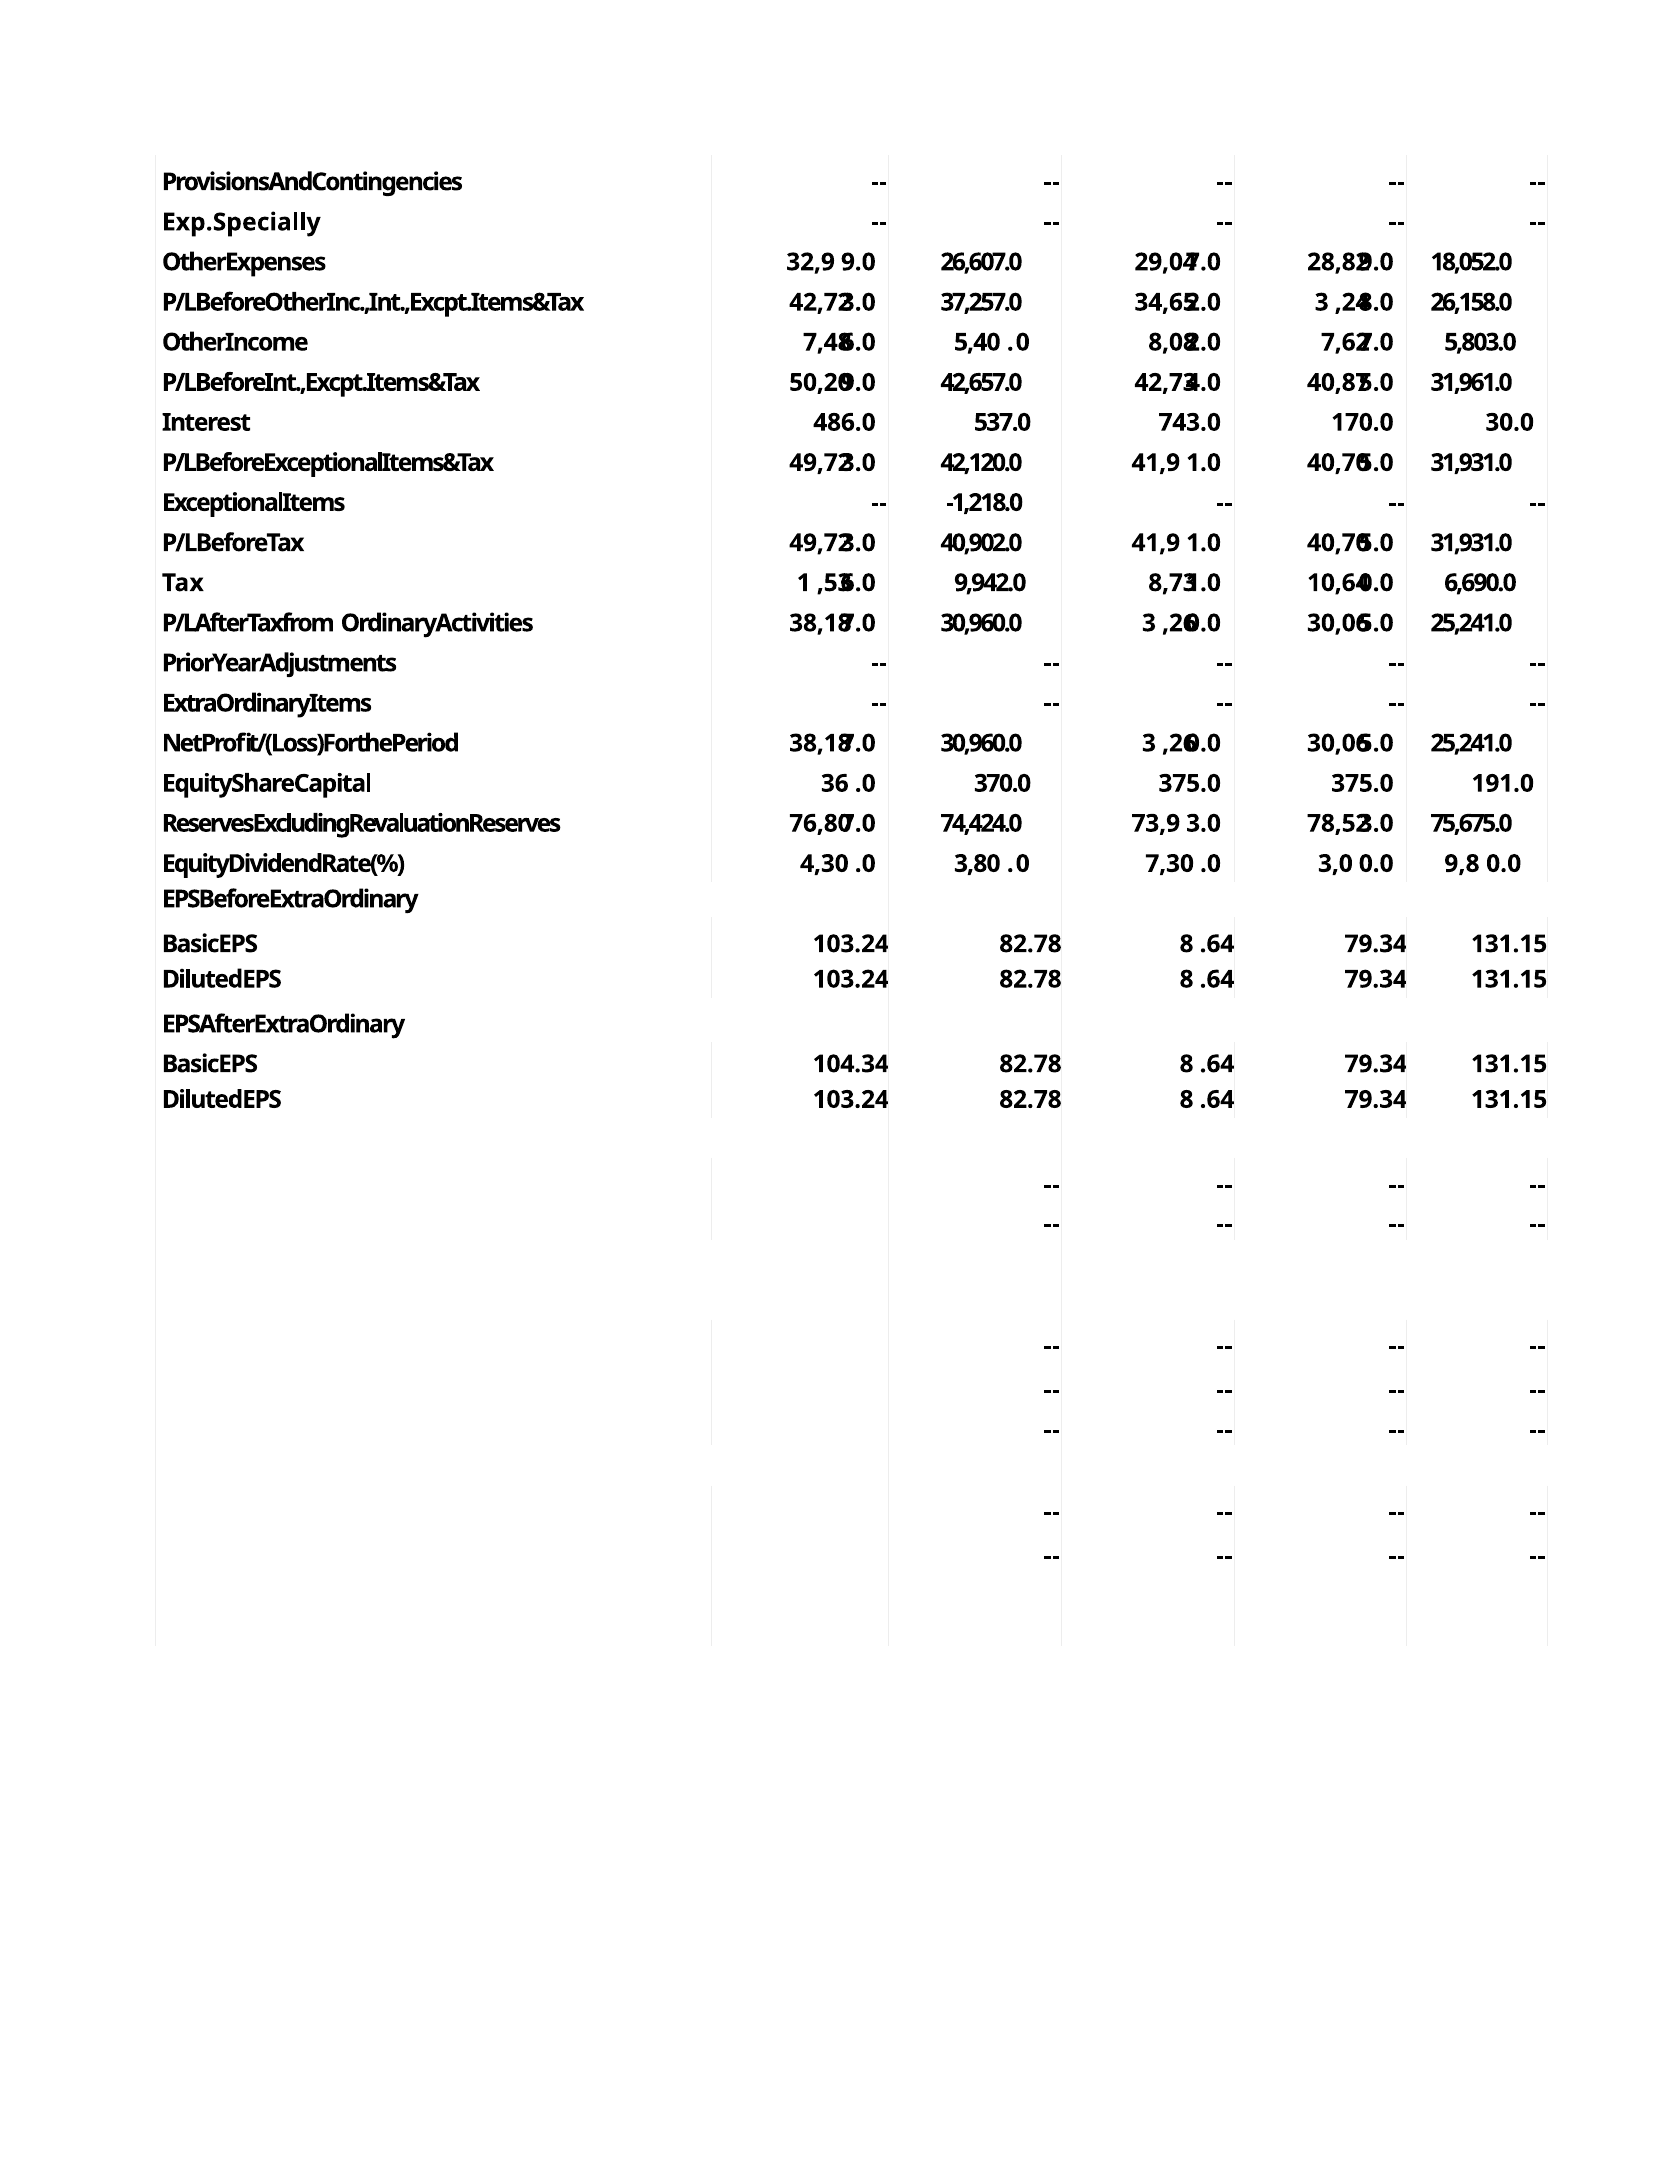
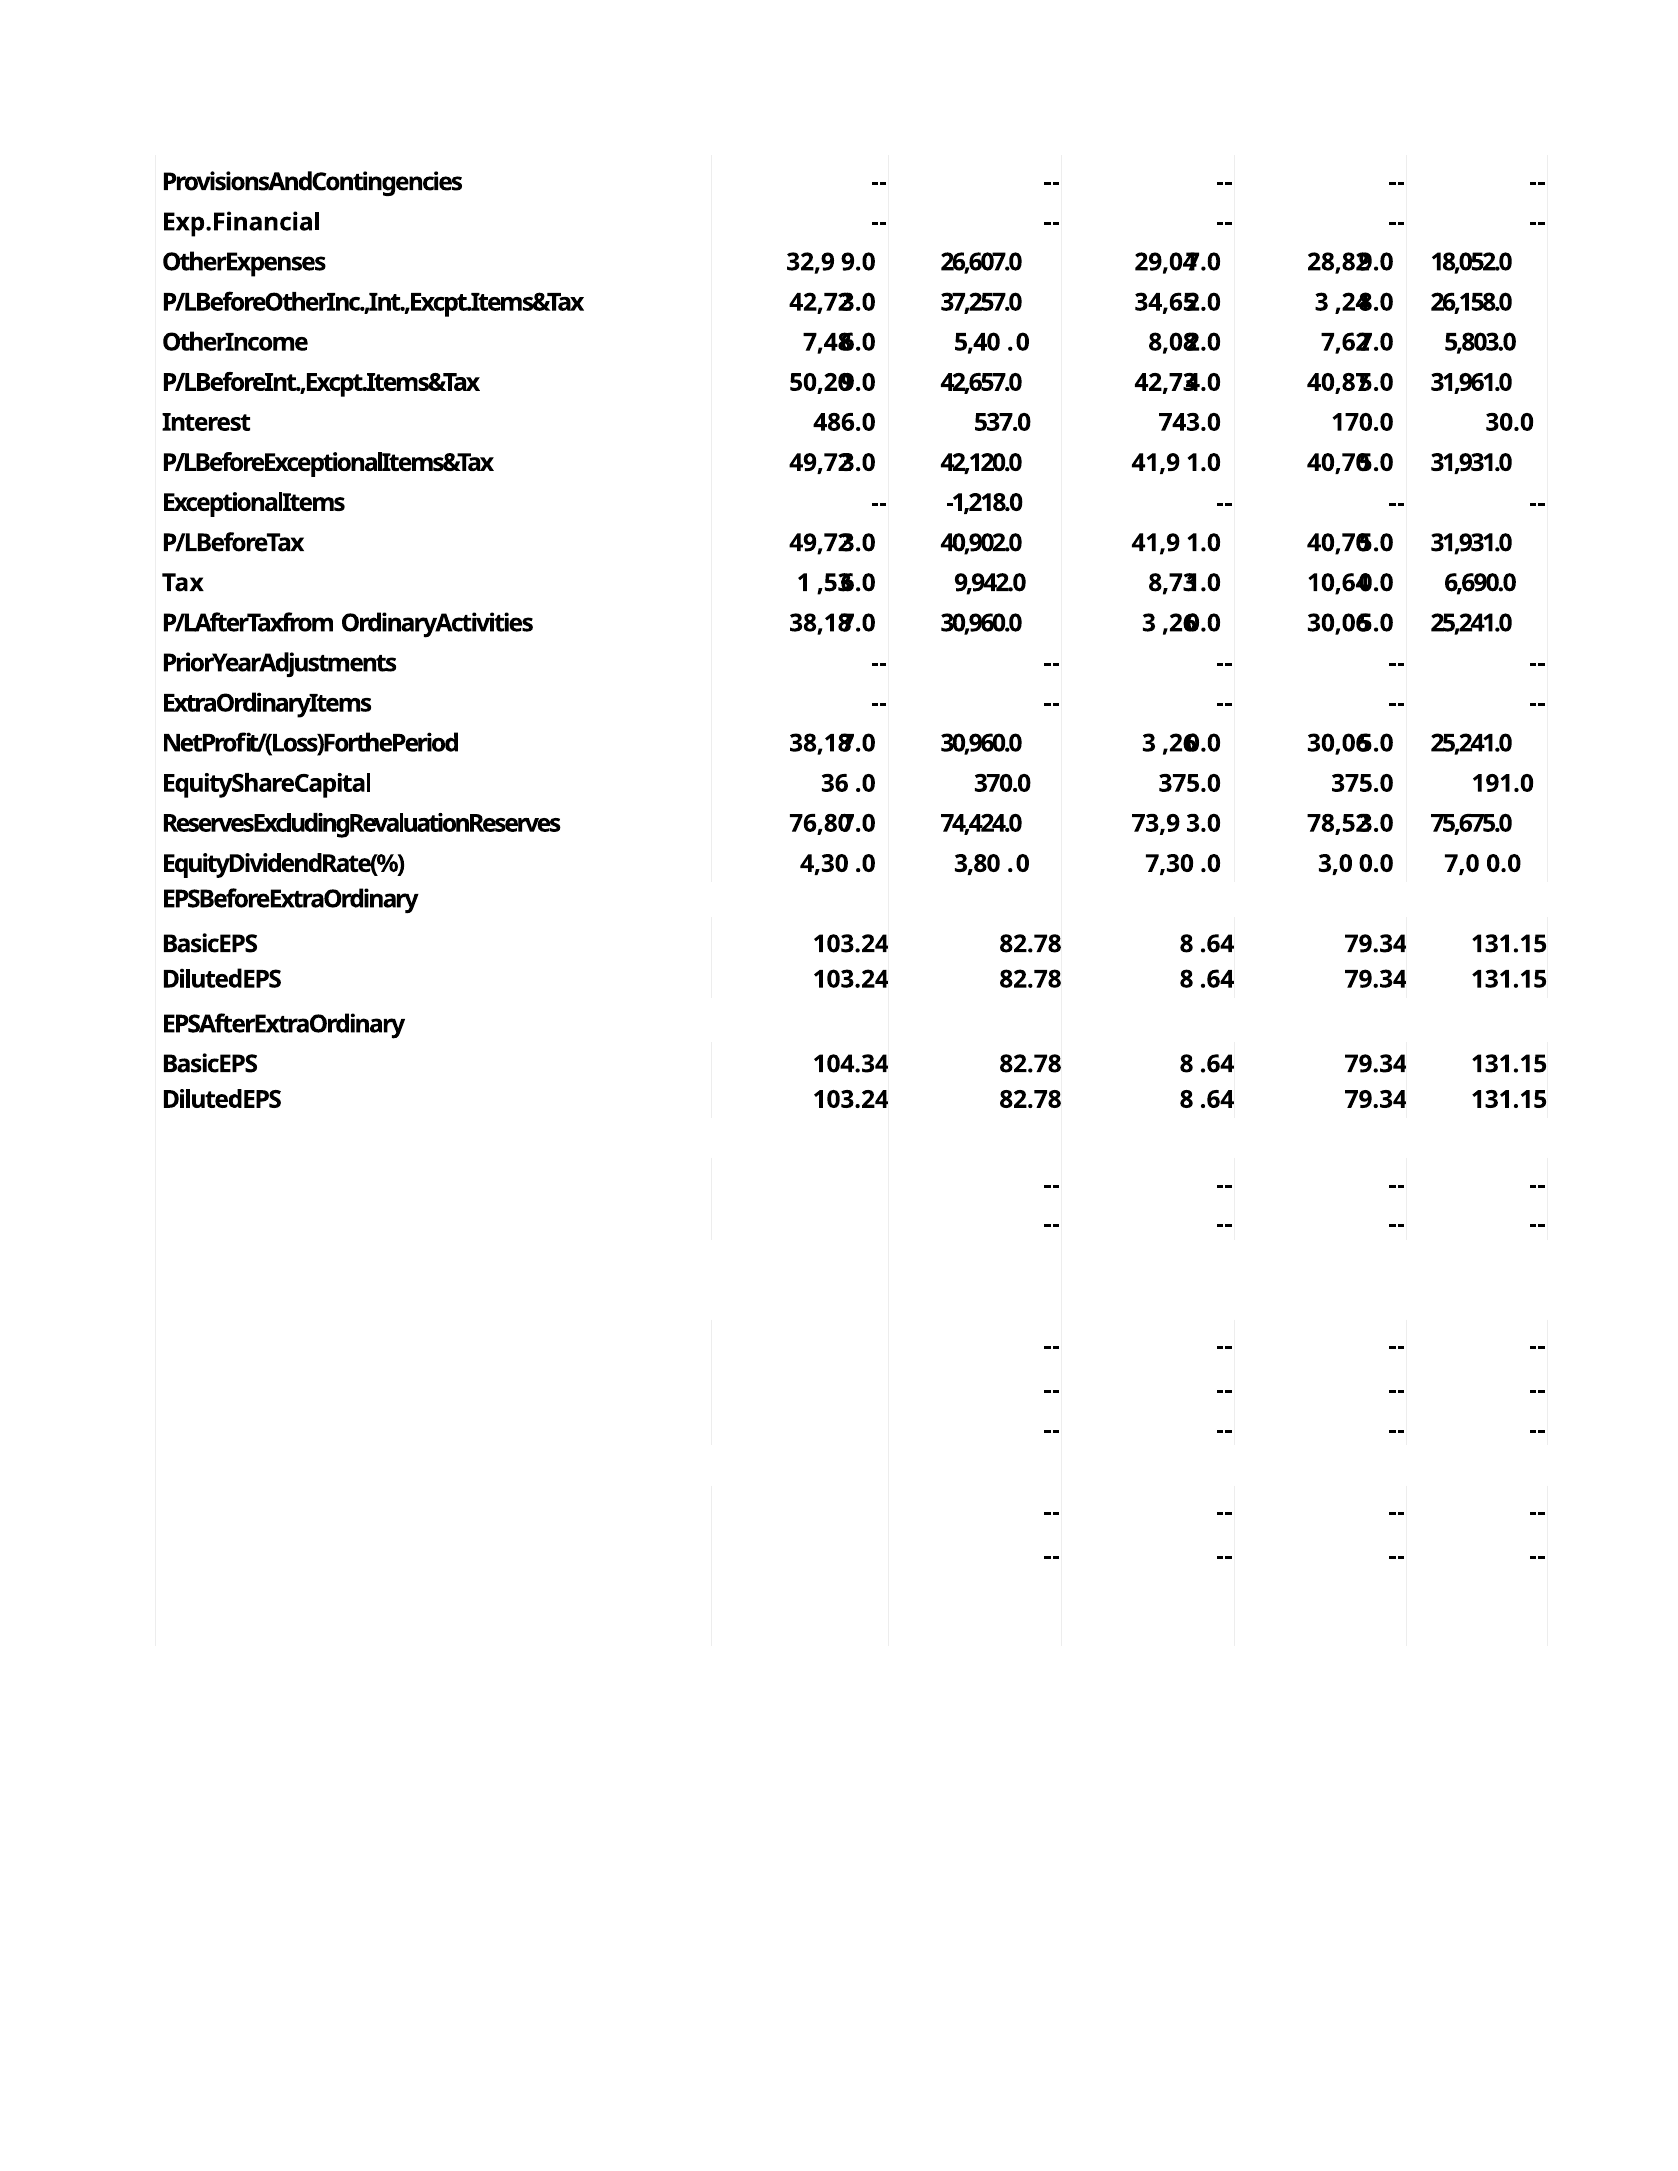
Exp.Specially: Exp.Specially -> Exp.Financial (241, 222)
9,8: 9,8 -> 7,0 (1462, 864)
